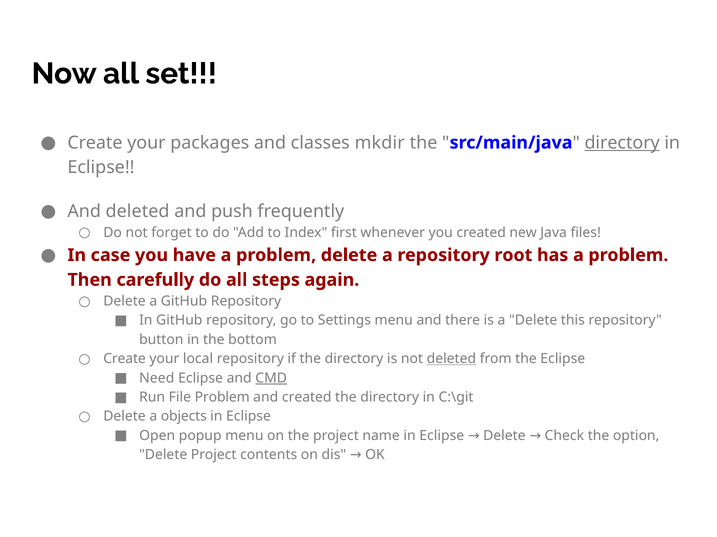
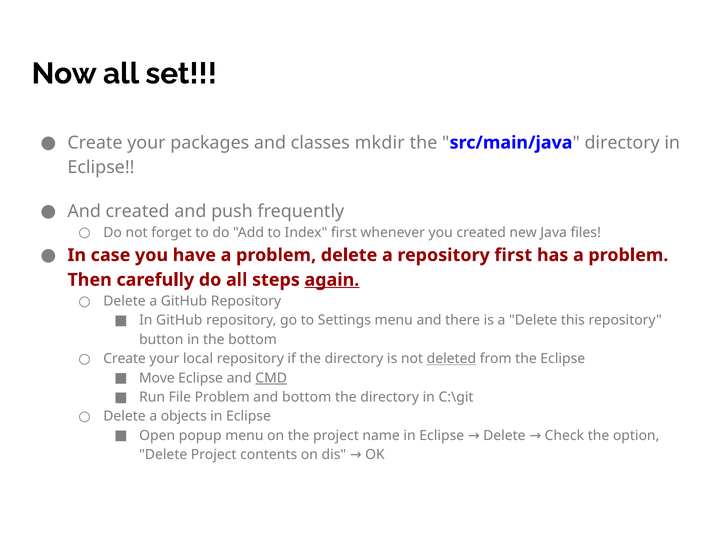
directory underline: present -> none (622, 143)
And deleted: deleted -> created (138, 212)
repository root: root -> first (513, 256)
again underline: none -> present (332, 280)
Need: Need -> Move (157, 378)
and created: created -> bottom (307, 398)
